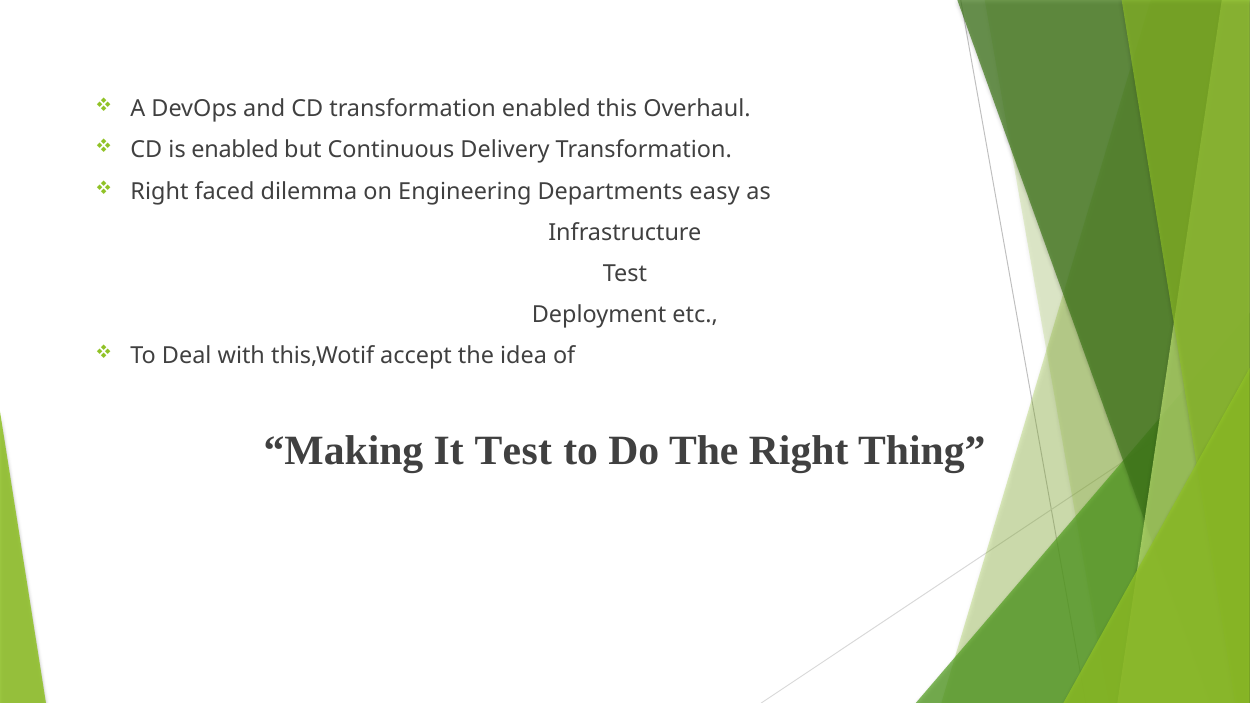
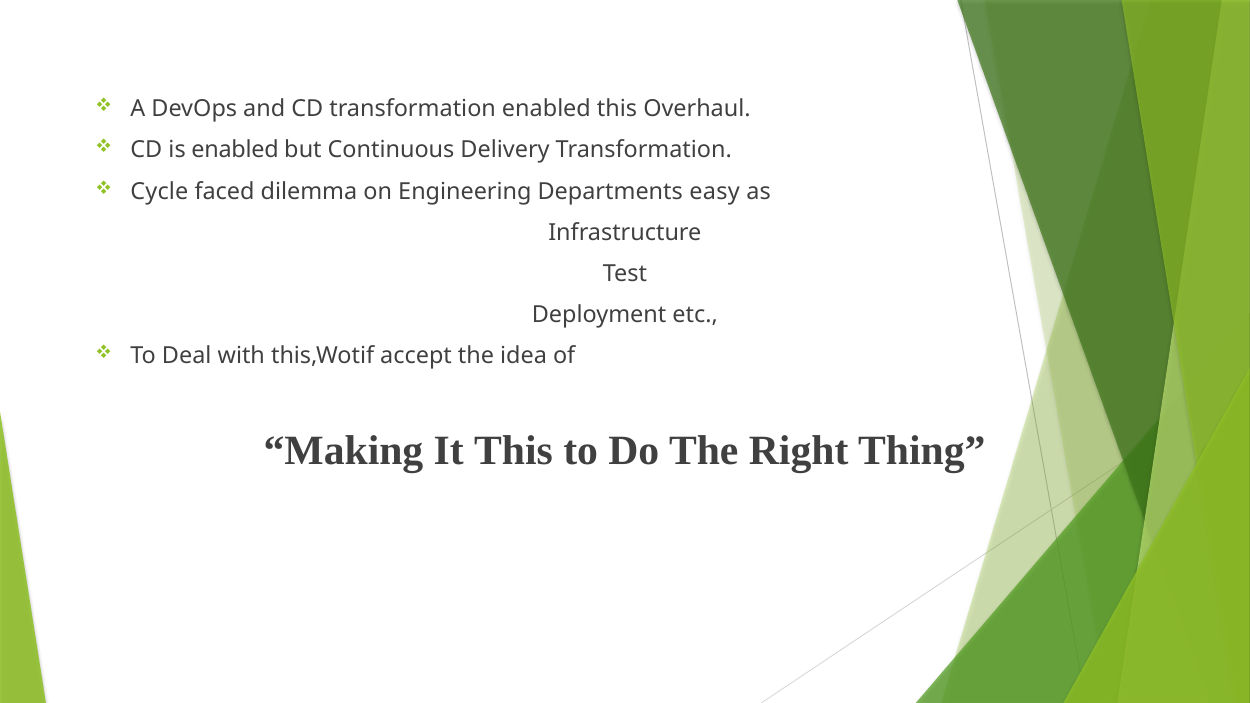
Right: Right -> Cycle (159, 191)
It Test: Test -> This (514, 451)
